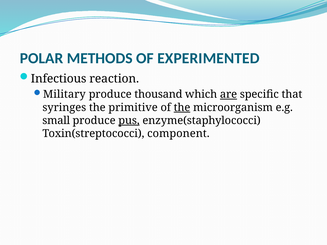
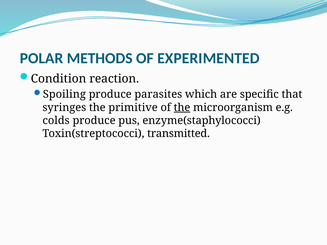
Infectious: Infectious -> Condition (59, 79)
Military: Military -> Spoiling (64, 94)
thousand: thousand -> parasites (158, 94)
are underline: present -> none (229, 94)
small: small -> colds (56, 121)
pus underline: present -> none (129, 121)
component: component -> transmitted (178, 134)
